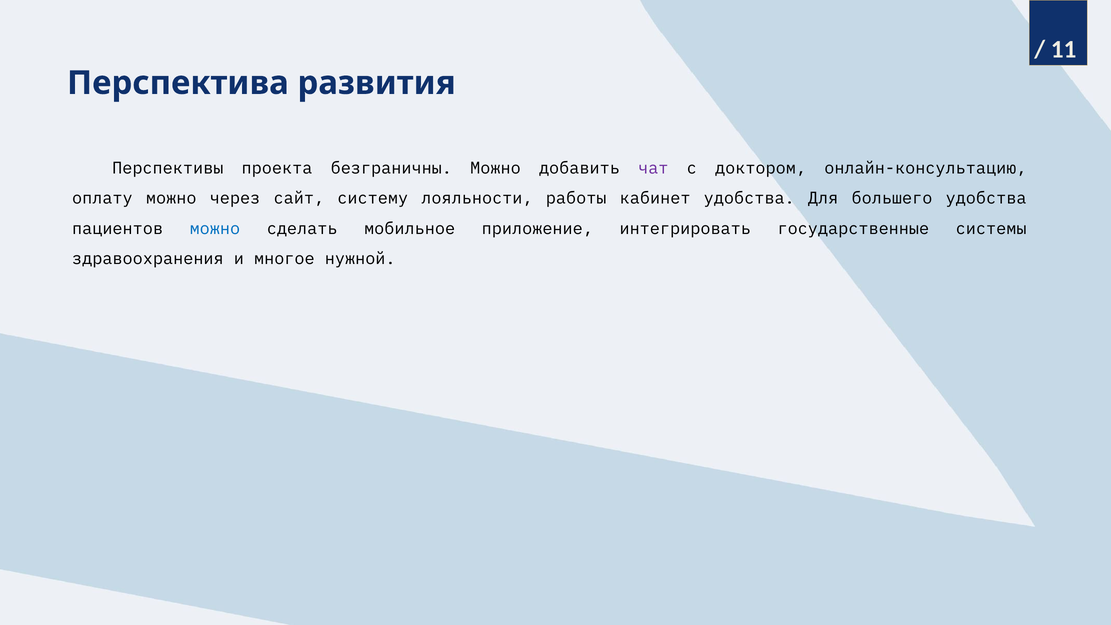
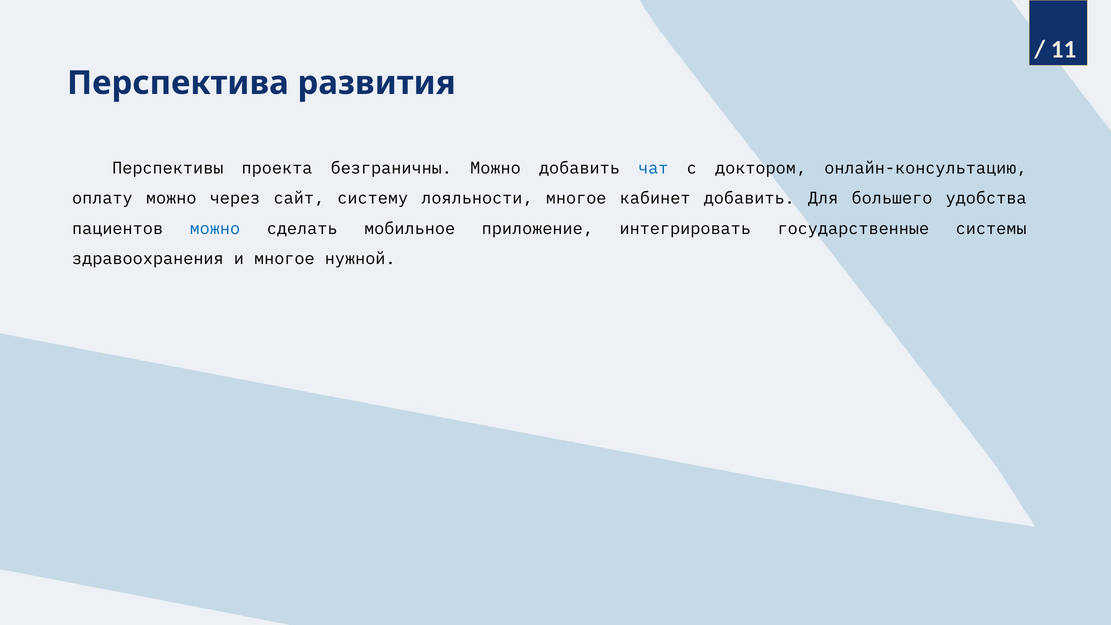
чат colour: purple -> blue (653, 168)
лояльности работы: работы -> многое (576, 198)
кабинет удобства: удобства -> добавить (749, 198)
